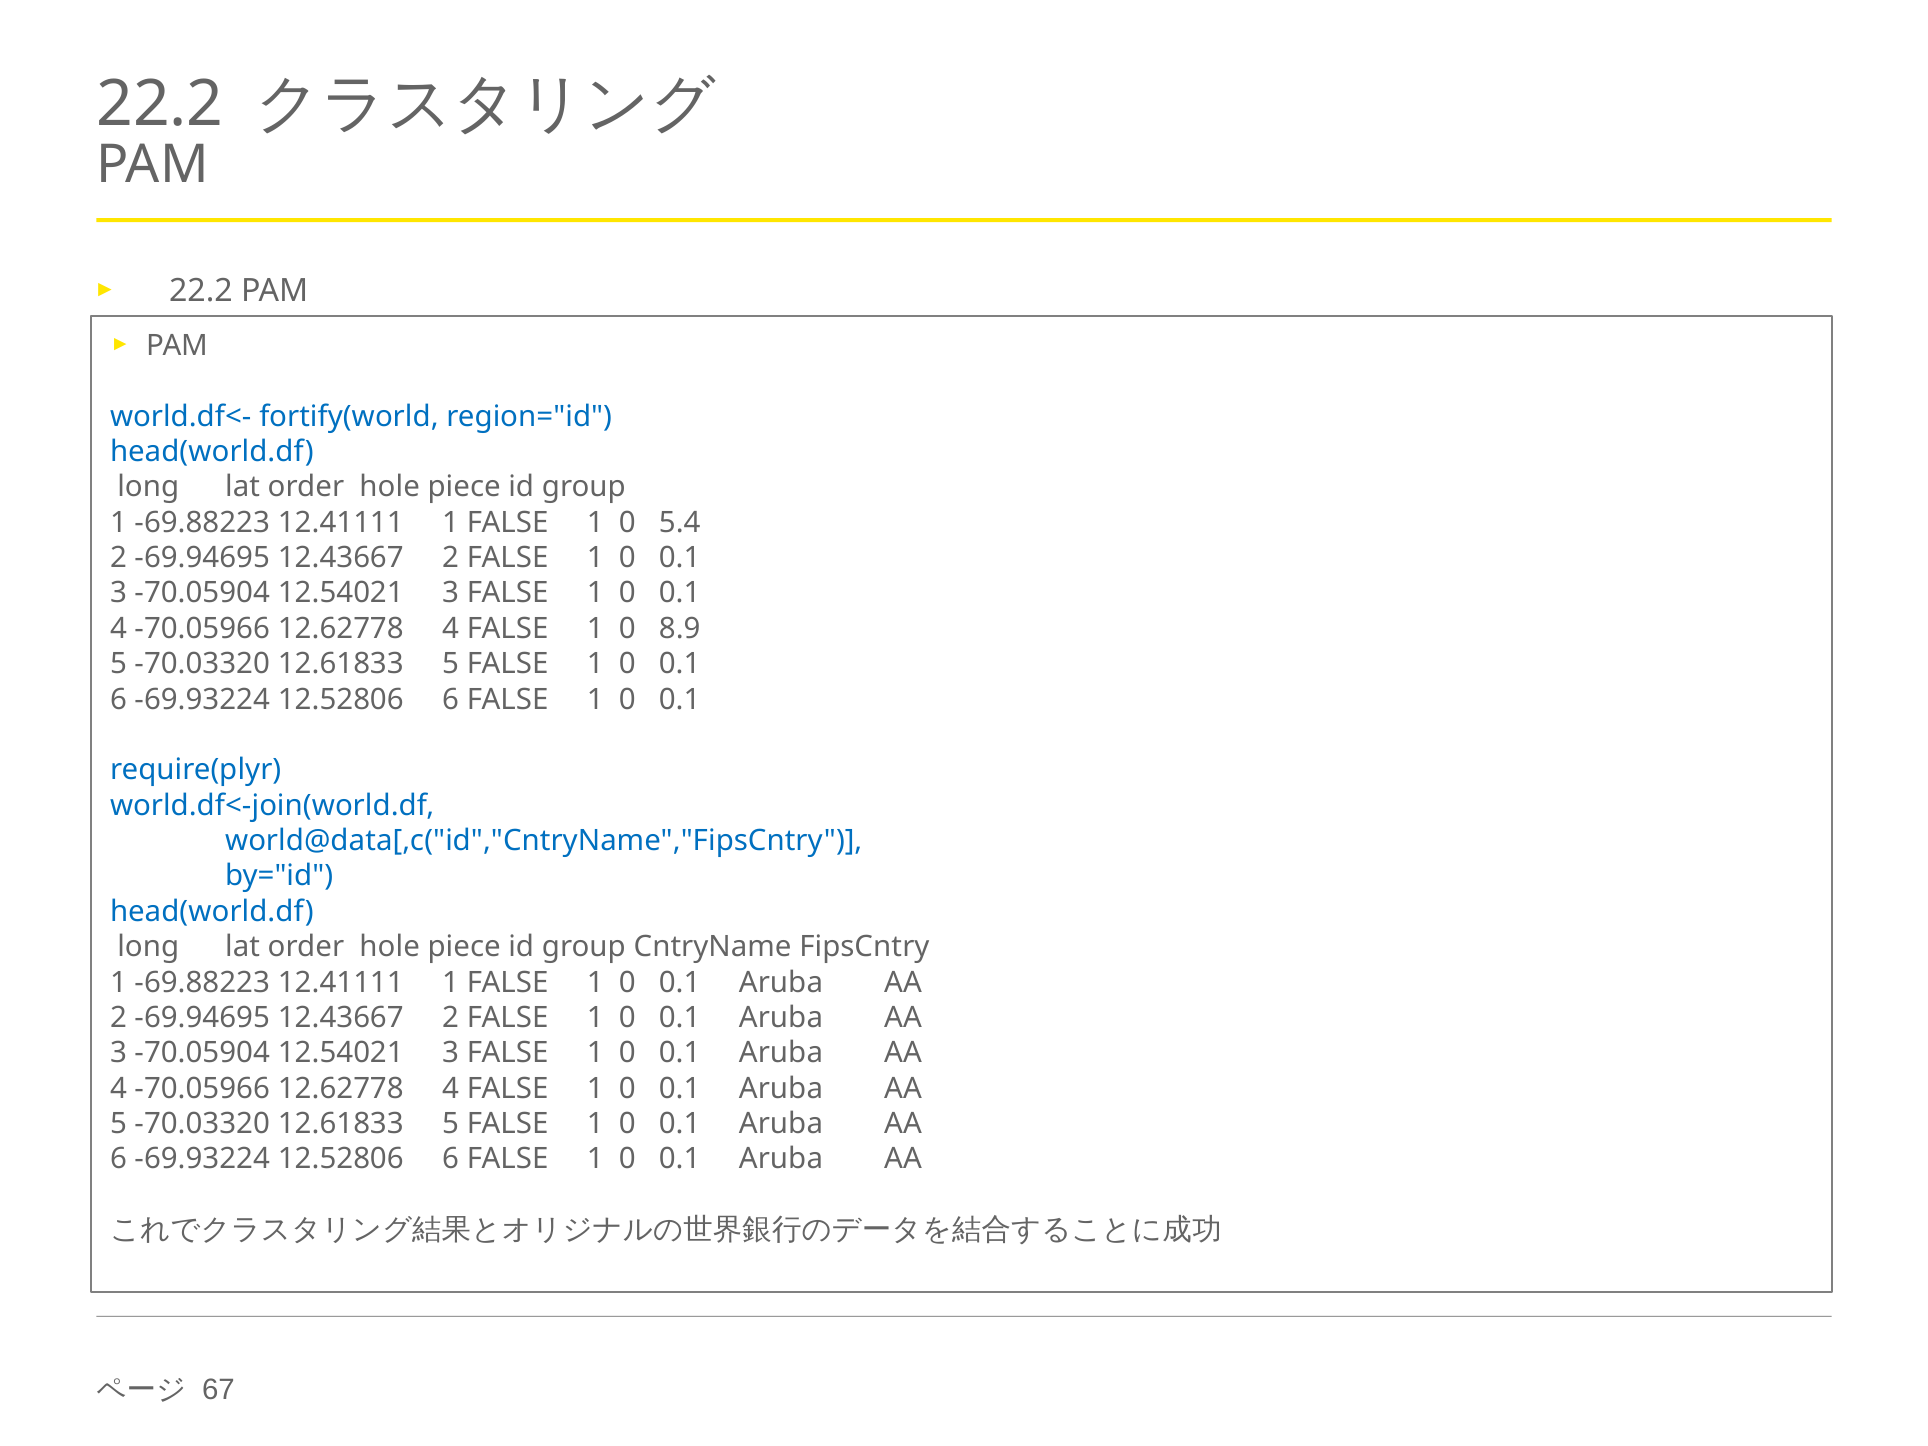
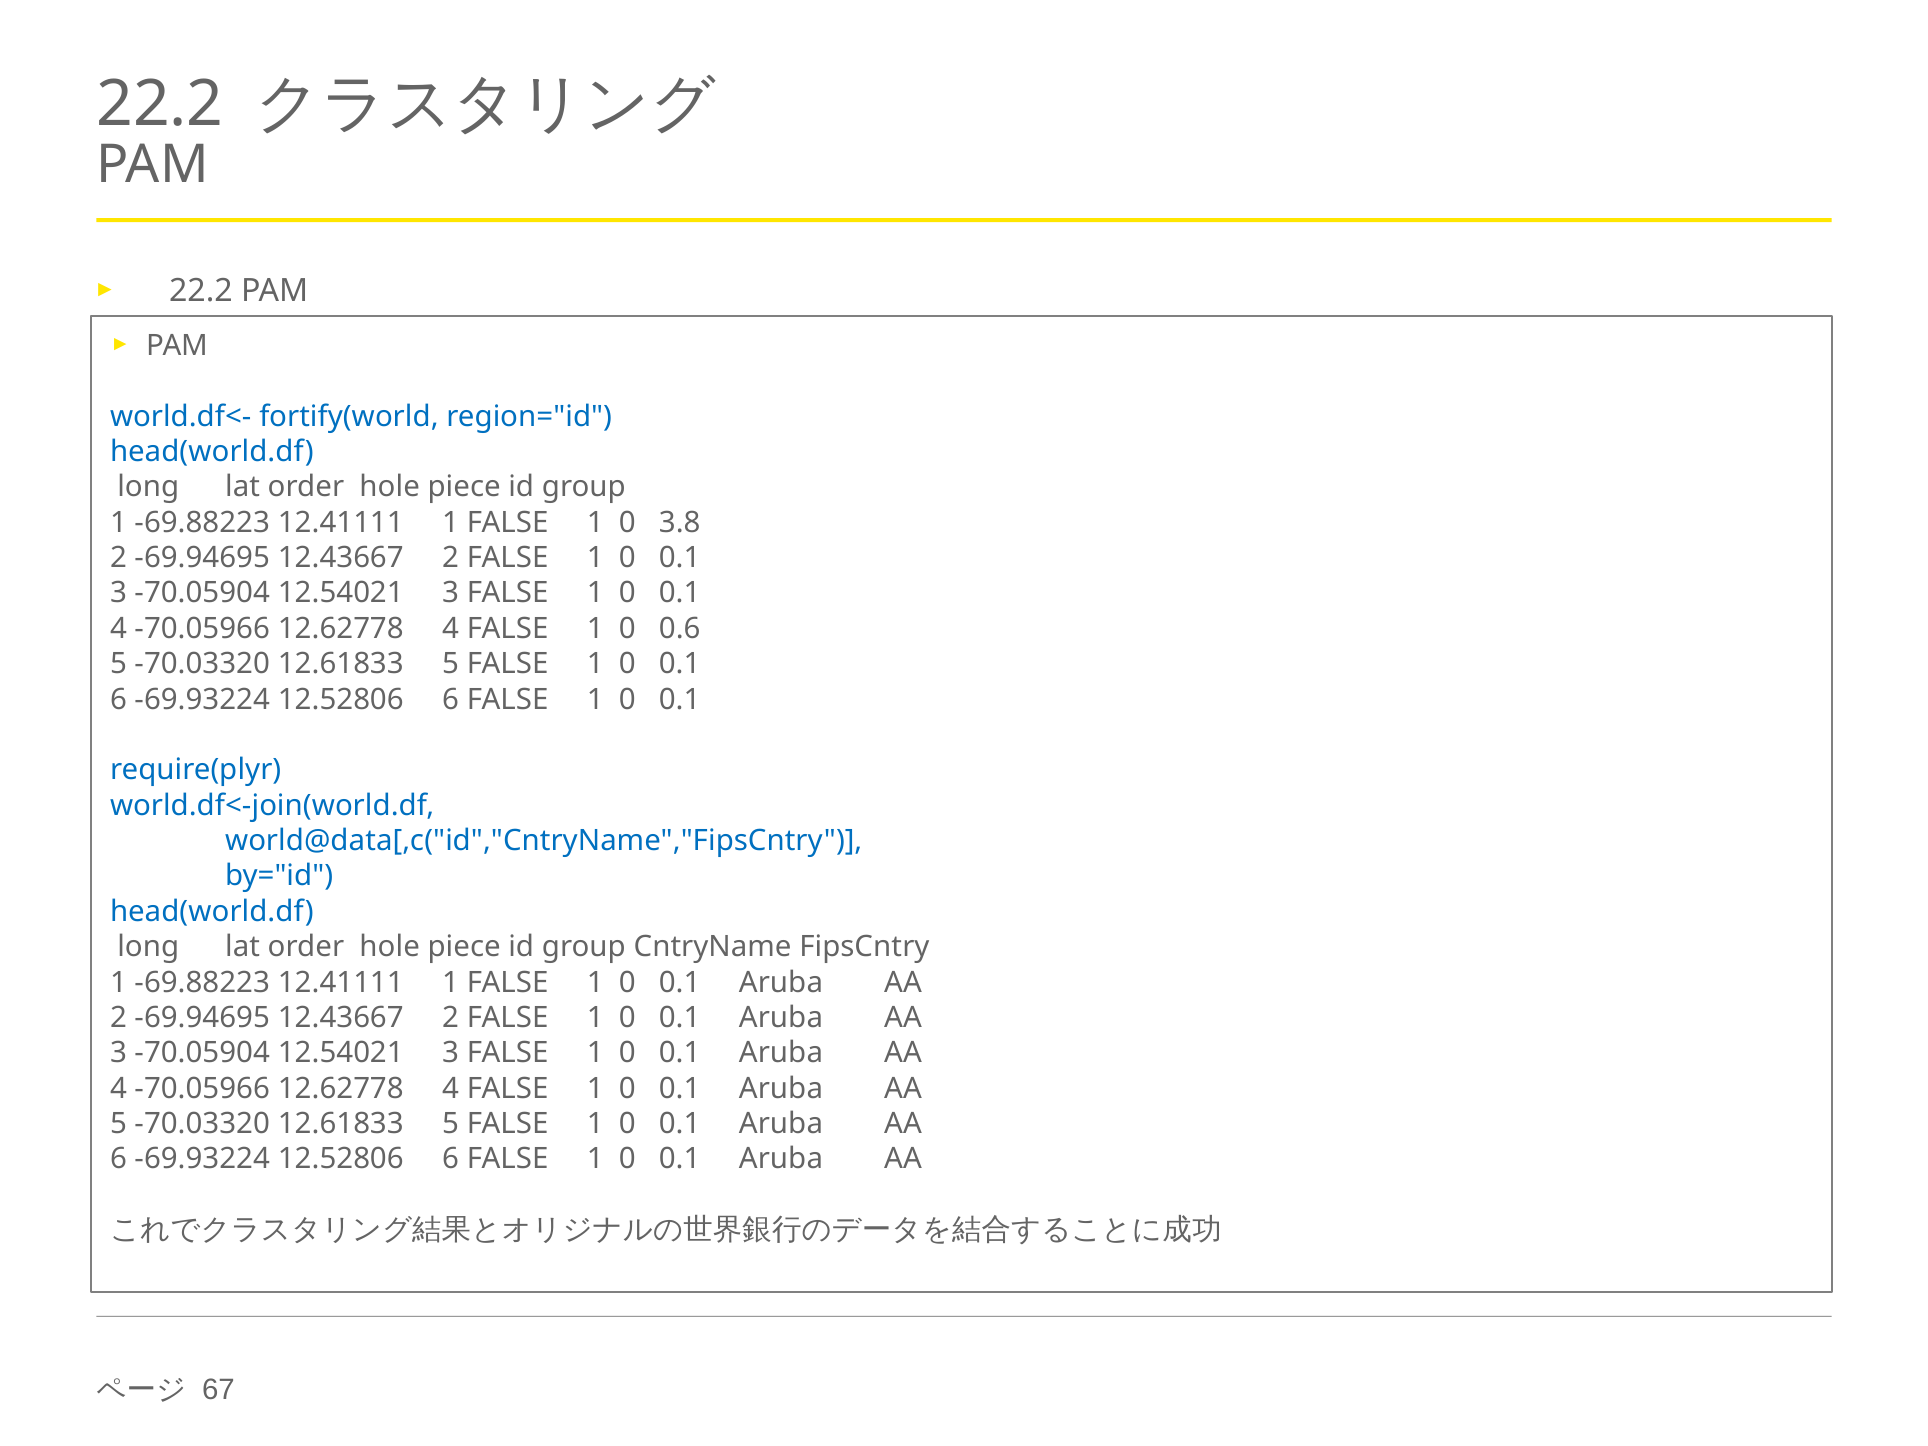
5.4: 5.4 -> 3.8 (680, 523)
8.9: 8.9 -> 0.6 (680, 629)
